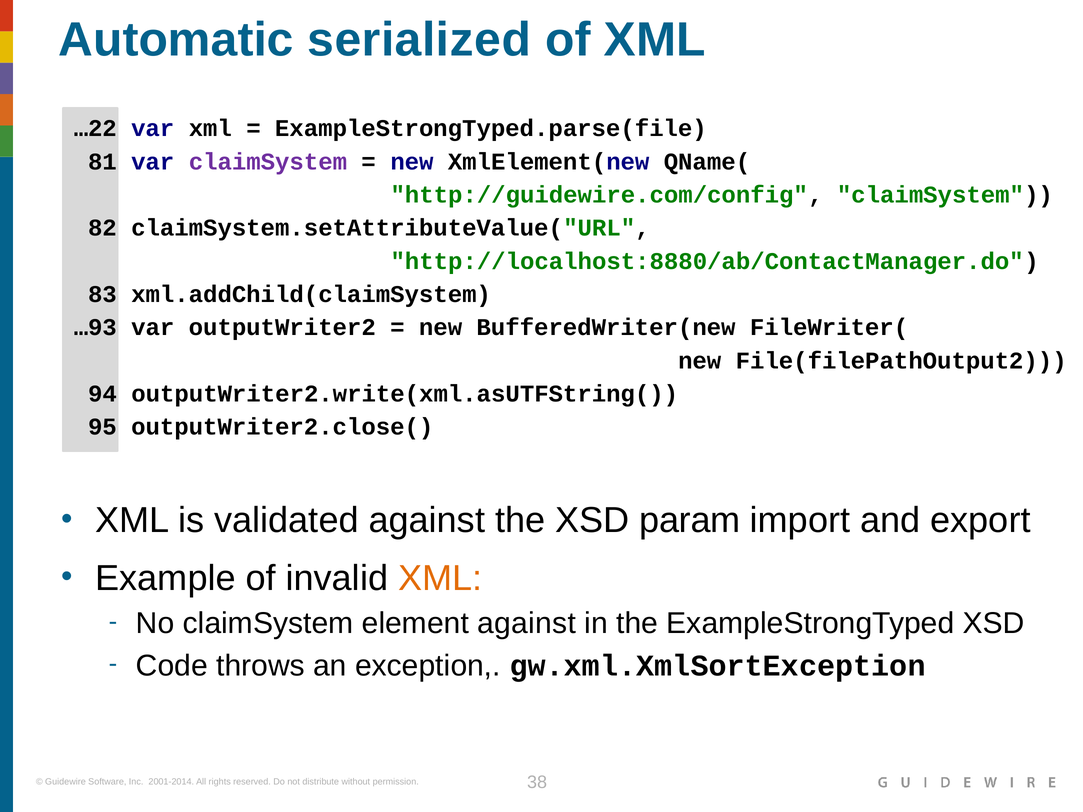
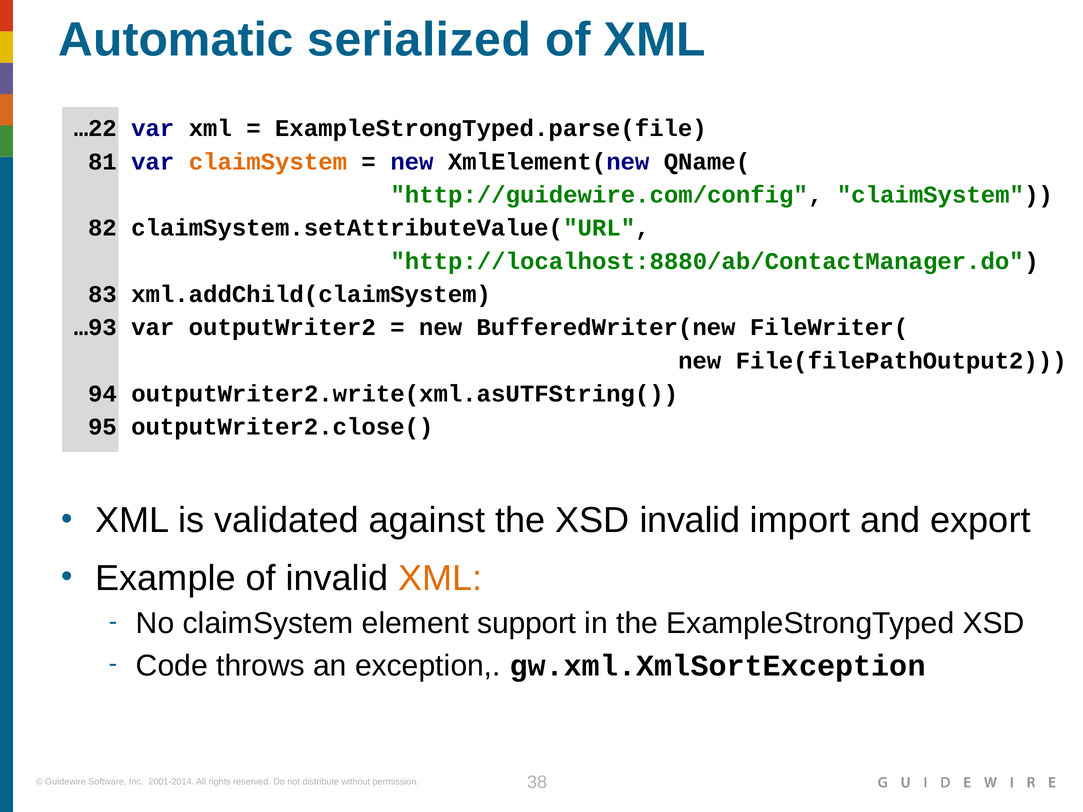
claimSystem colour: purple -> orange (268, 162)
XSD param: param -> invalid (690, 521)
element against: against -> support (527, 624)
